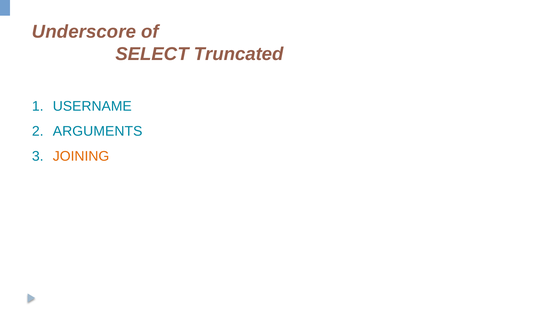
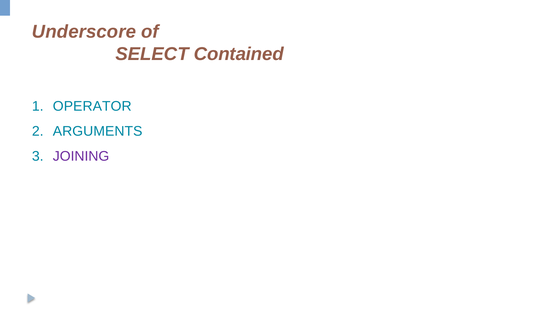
Truncated: Truncated -> Contained (239, 54)
USERNAME: USERNAME -> OPERATOR (92, 106)
JOINING colour: orange -> purple (81, 156)
